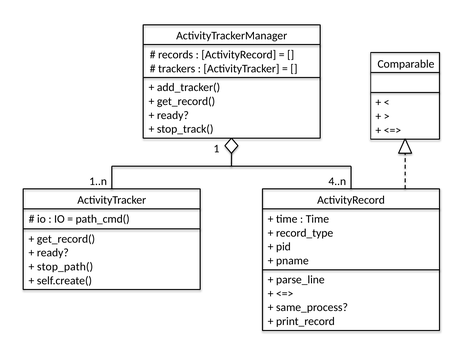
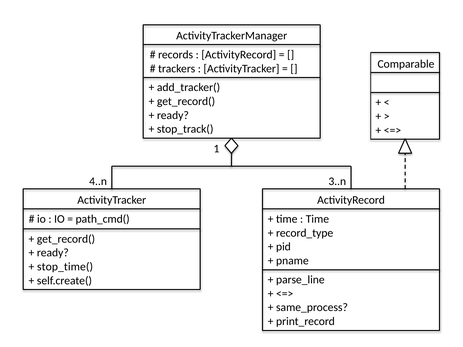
1..n: 1..n -> 4..n (98, 181)
4..n: 4..n -> 3..n (337, 181)
stop_path(: stop_path( -> stop_time( (65, 267)
